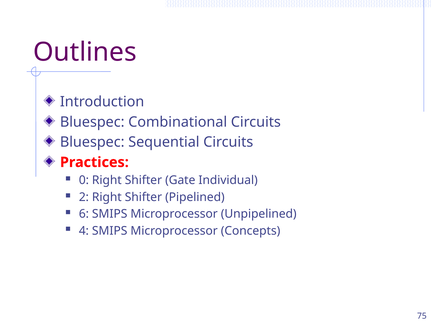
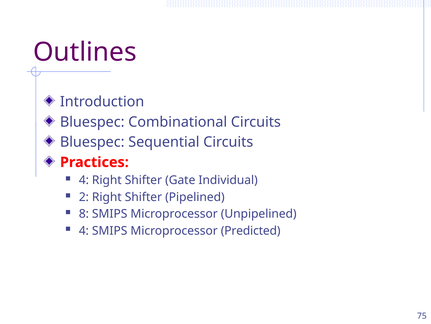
0: 0 -> 4 (84, 180)
6: 6 -> 8 (84, 213)
Concepts: Concepts -> Predicted (251, 230)
